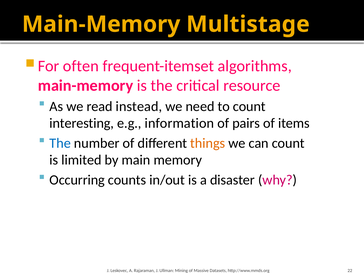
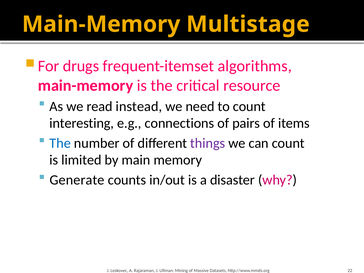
often: often -> drugs (81, 66)
information: information -> connections (179, 123)
things colour: orange -> purple (208, 143)
Occurring: Occurring -> Generate (77, 180)
